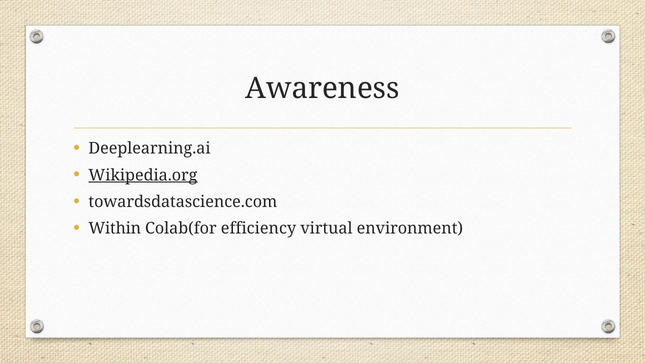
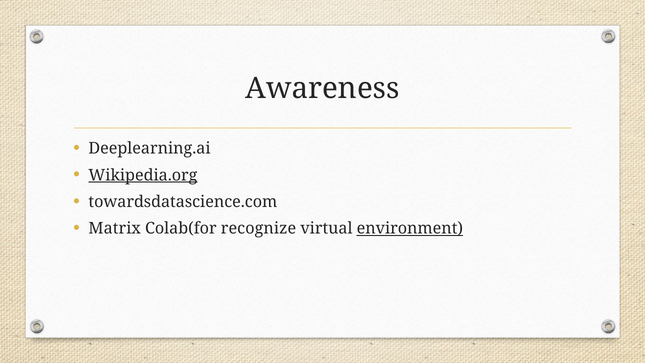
Within: Within -> Matrix (115, 228)
efficiency: efficiency -> recognize (258, 228)
environment underline: none -> present (410, 228)
